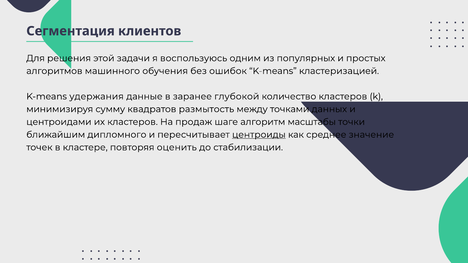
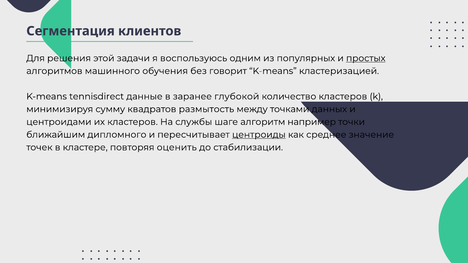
простых underline: none -> present (366, 58)
ошибок: ошибок -> говорит (228, 71)
удержания: удержания -> tennisdirect (97, 97)
продаж: продаж -> службы (194, 122)
масштабы: масштабы -> например (312, 122)
